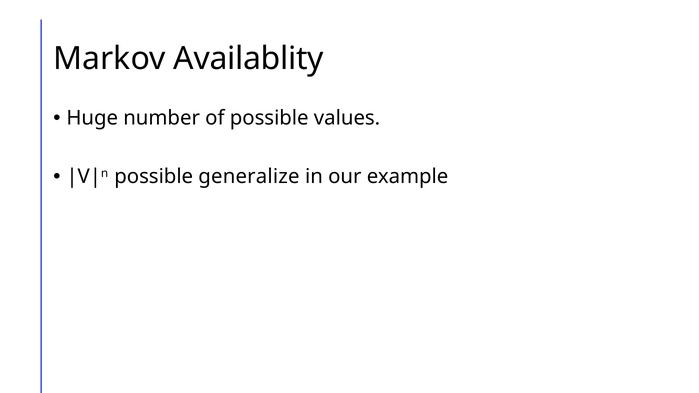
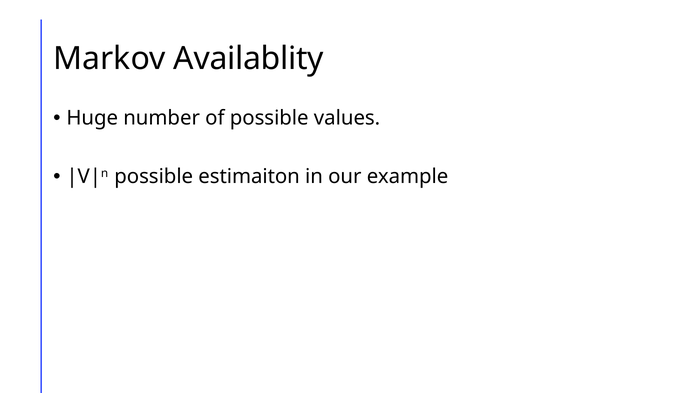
generalize: generalize -> estimaiton (249, 177)
